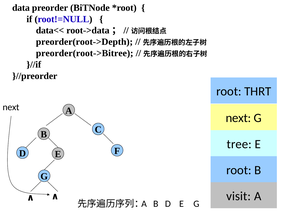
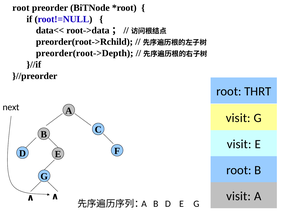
data: data -> root (21, 8)
preorder(root->Depth: preorder(root->Depth -> preorder(root->Rchild (84, 42)
preorder(root->Bitree: preorder(root->Bitree -> preorder(root->Depth (85, 53)
next: next -> visit (238, 118)
tree: tree -> visit (239, 144)
